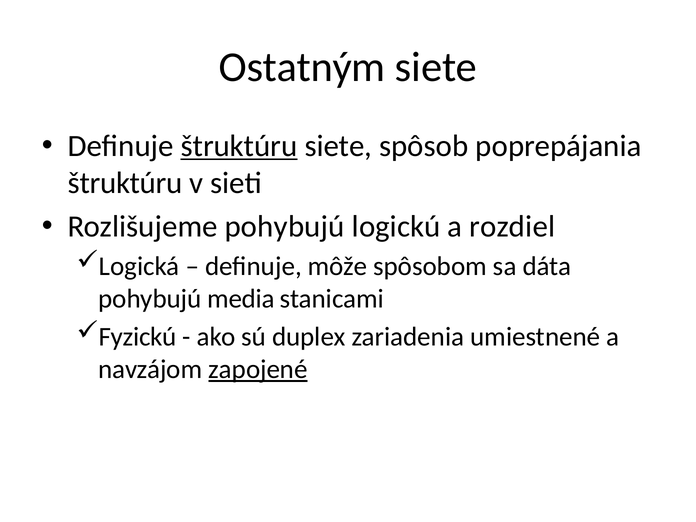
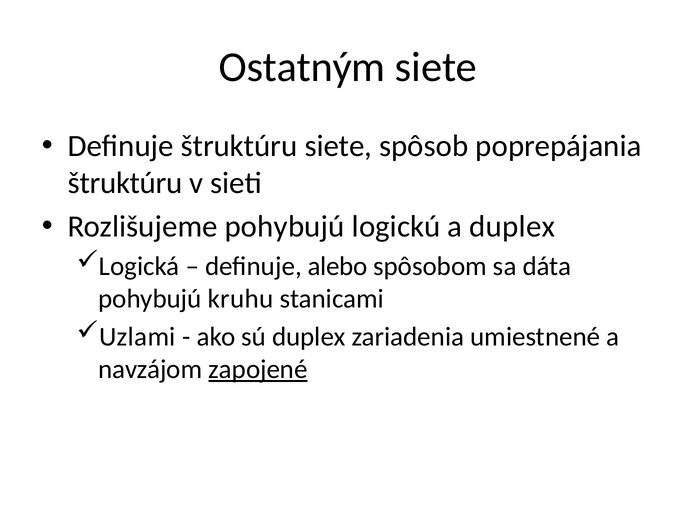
štruktúru underline: present -> none (239, 146)
a rozdiel: rozdiel -> duplex (512, 226)
môže: môže -> alebo (338, 266)
media: media -> kruhu (241, 299)
Fyzickú: Fyzickú -> Uzlami (137, 337)
